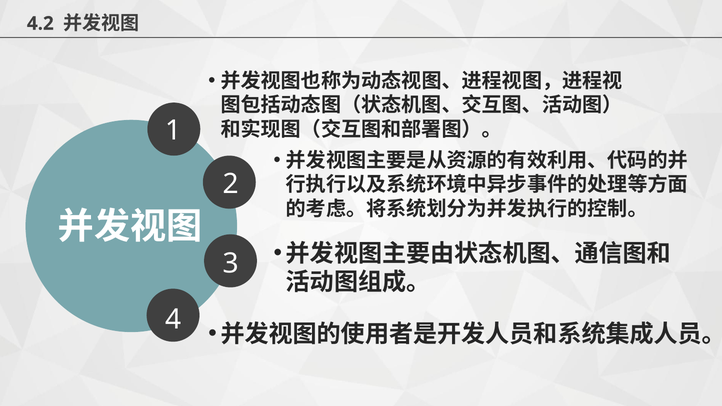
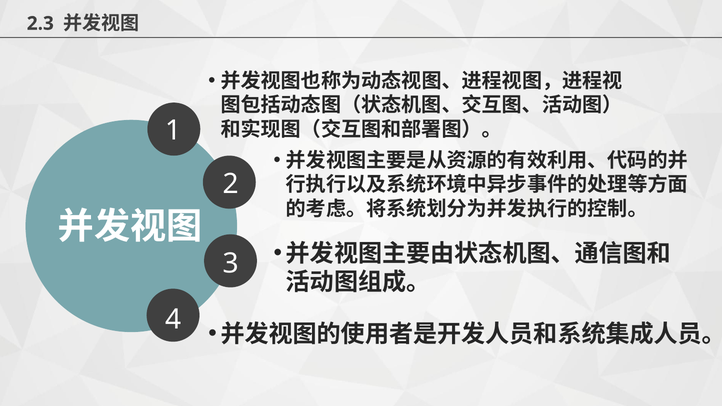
4.2: 4.2 -> 2.3 (40, 23)
